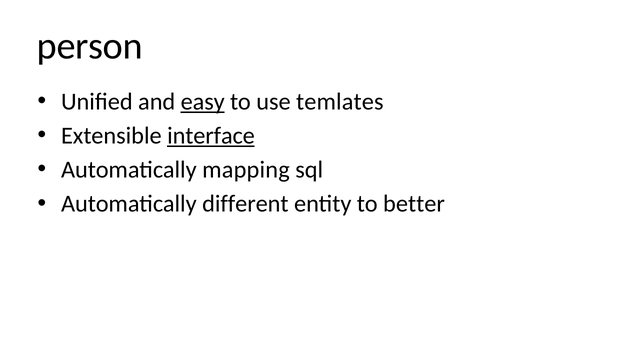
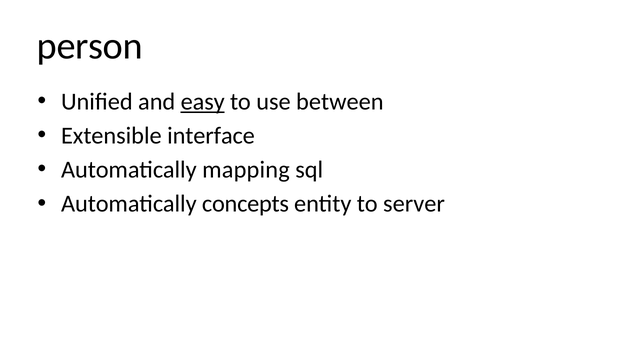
temlates: temlates -> between (340, 102)
interface underline: present -> none (211, 136)
different: different -> concepts (245, 204)
better: better -> server (414, 204)
